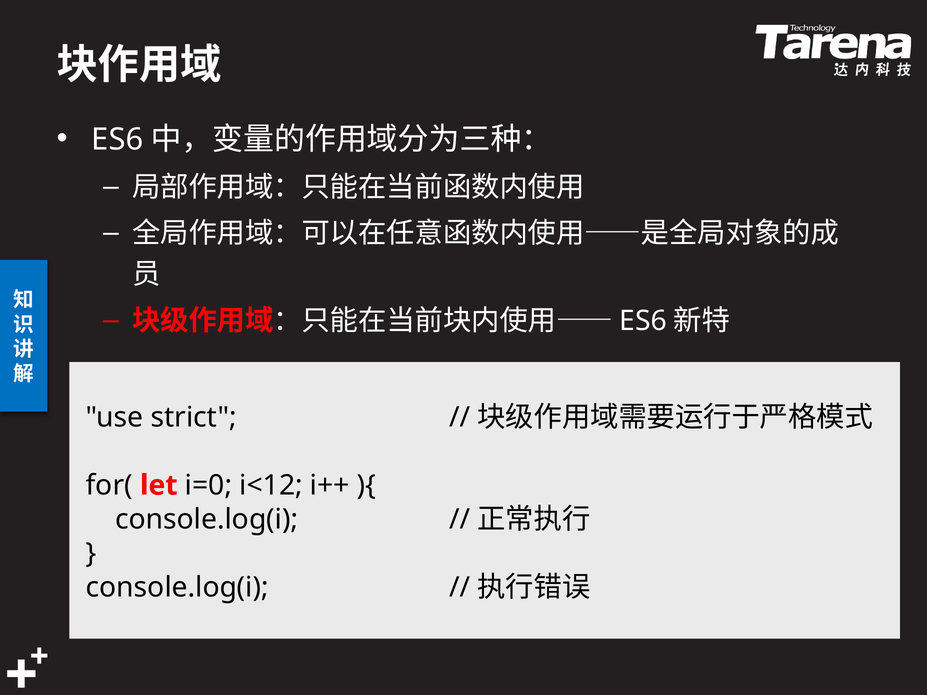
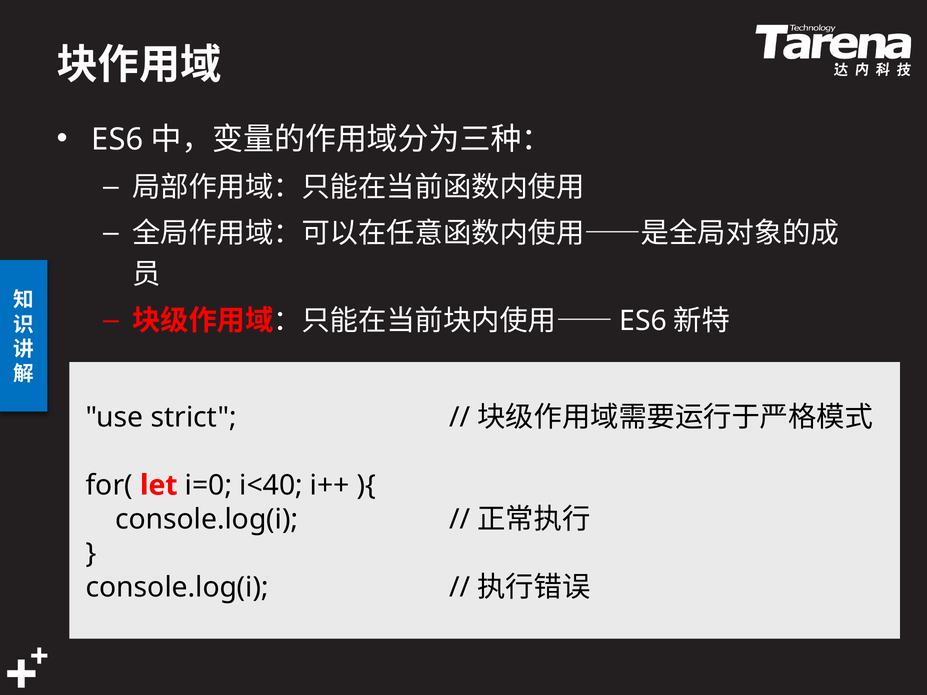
i<12: i<12 -> i<40 (271, 486)
